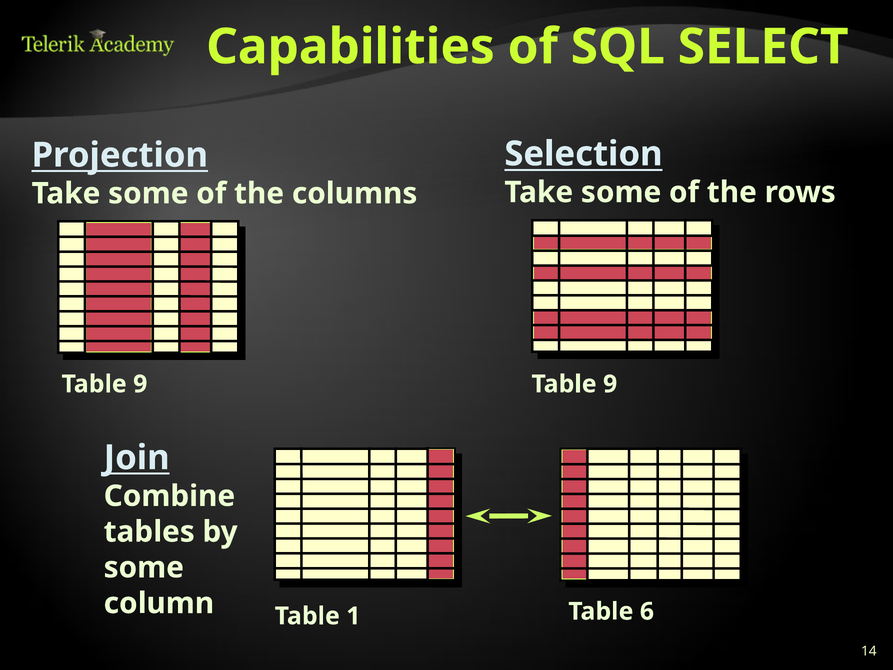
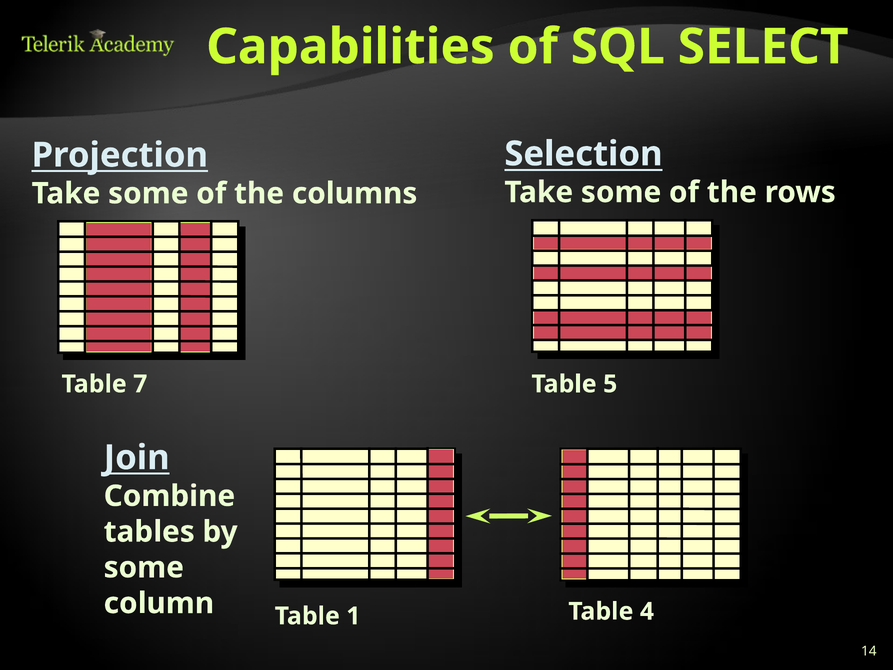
9: 9 -> 7 (140, 384)
9: 9 -> 5 (610, 384)
6: 6 -> 4 (647, 611)
